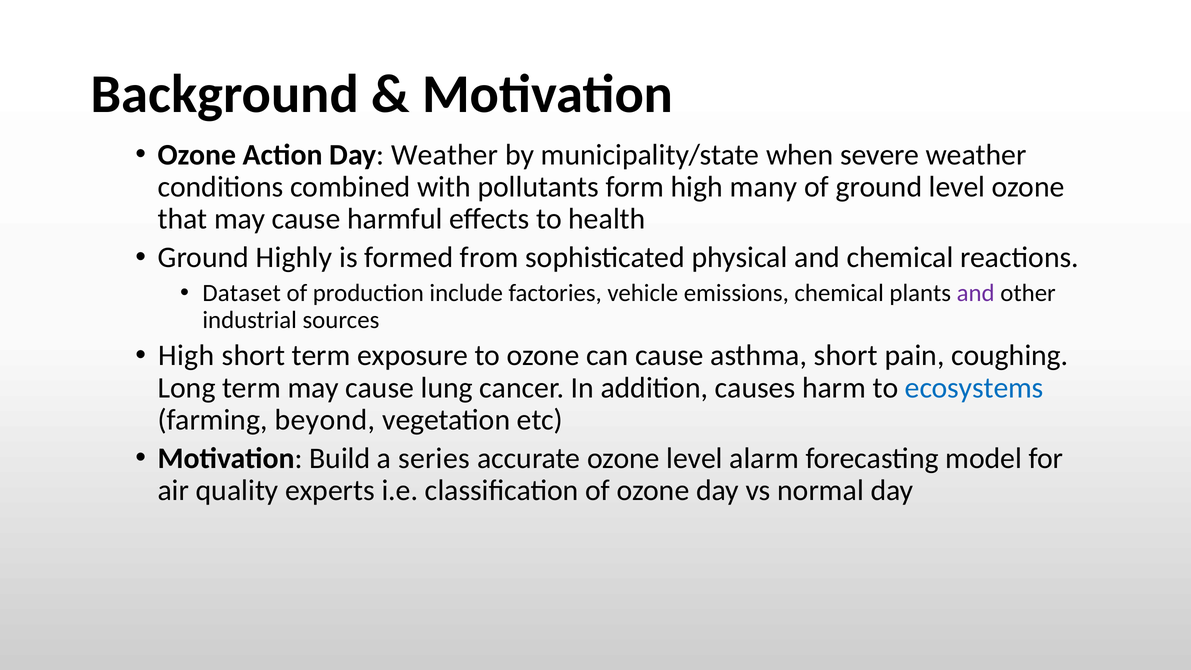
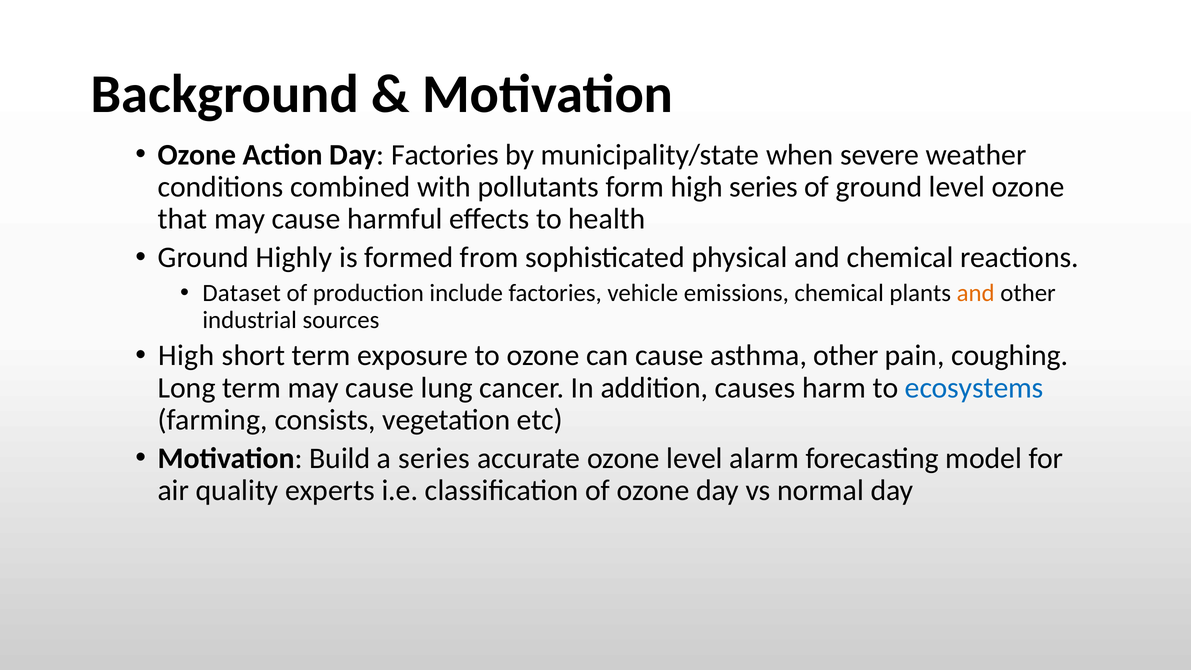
Day Weather: Weather -> Factories (445, 155)
high many: many -> series (764, 187)
and colour: purple -> orange (976, 293)
asthma short: short -> other (846, 356)
beyond: beyond -> consists (325, 420)
